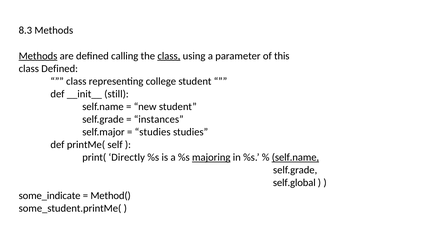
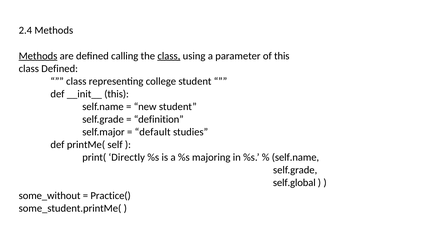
8.3: 8.3 -> 2.4 (25, 31)
__init__ still: still -> this (117, 94)
instances: instances -> definition (159, 120)
studies: studies -> default (153, 132)
majoring underline: present -> none (211, 158)
self.name underline: present -> none (295, 158)
some_indicate: some_indicate -> some_without (50, 196)
Method(: Method( -> Practice( (111, 196)
